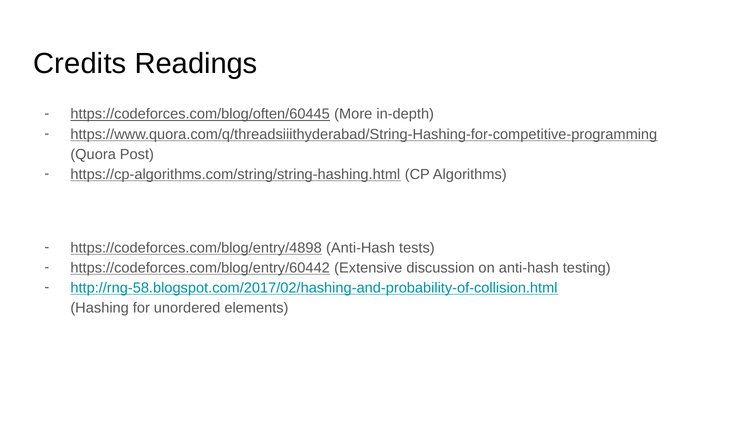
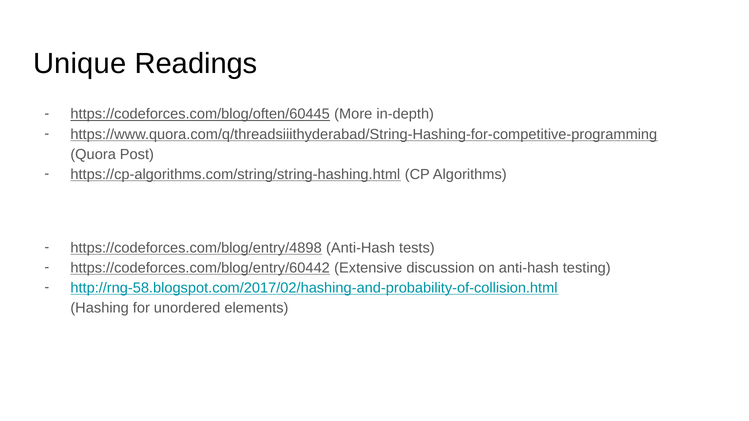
Credits: Credits -> Unique (80, 63)
